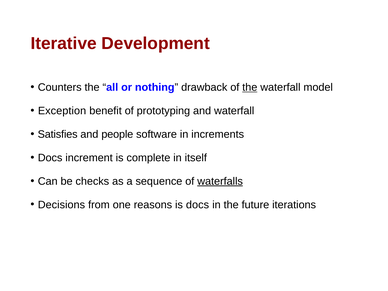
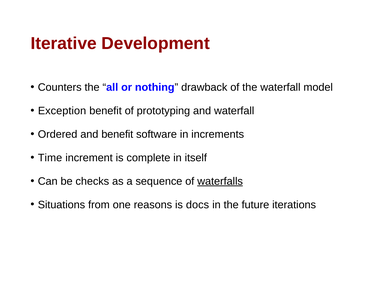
the underline: present -> none (250, 87)
Satisfies: Satisfies -> Ordered (58, 134)
and people: people -> benefit (117, 134)
Docs: Docs -> Time (50, 158)
Decisions: Decisions -> Situations (61, 205)
